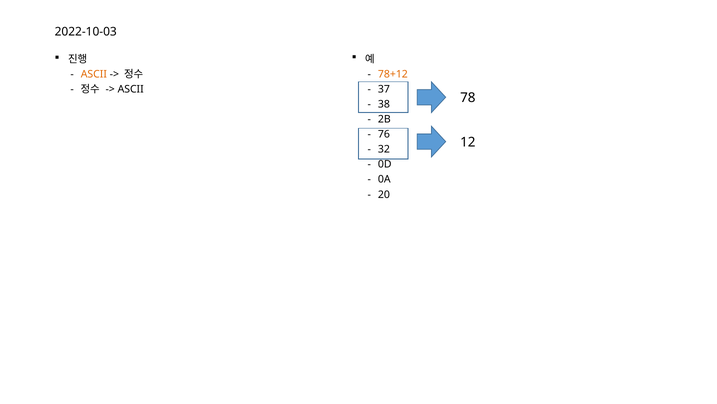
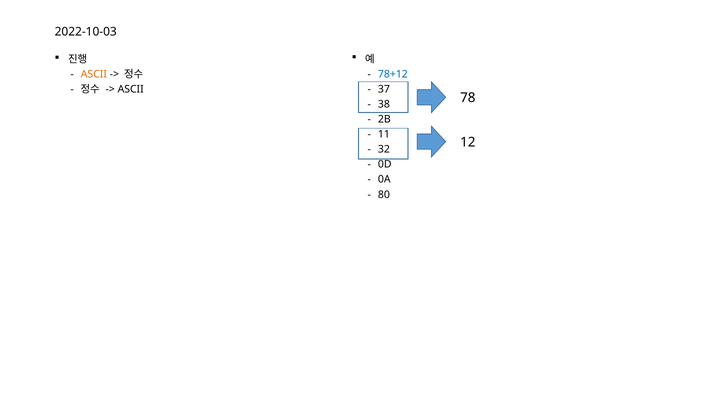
78+12 colour: orange -> blue (393, 74)
76: 76 -> 11 (384, 134)
20: 20 -> 80 (384, 194)
